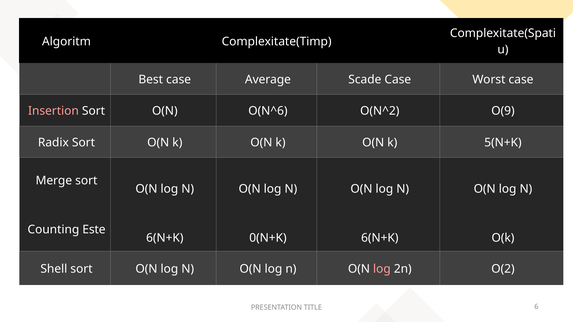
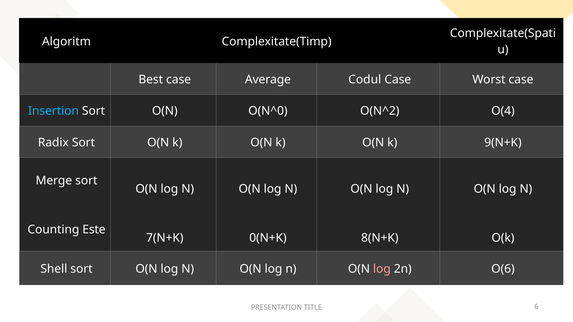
Scade: Scade -> Codul (365, 80)
Insertion colour: pink -> light blue (53, 111)
O(N^6: O(N^6 -> O(N^0 (268, 111)
O(9: O(9 -> O(4 (503, 111)
5(N+K: 5(N+K -> 9(N+K (503, 143)
6(N+K: 6(N+K -> 7(N+K (165, 238)
6(N+K: 6(N+K -> 8(N+K (380, 238)
O(2: O(2 -> O(6 (503, 269)
